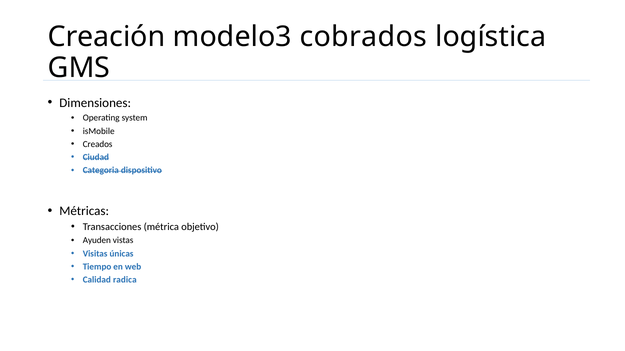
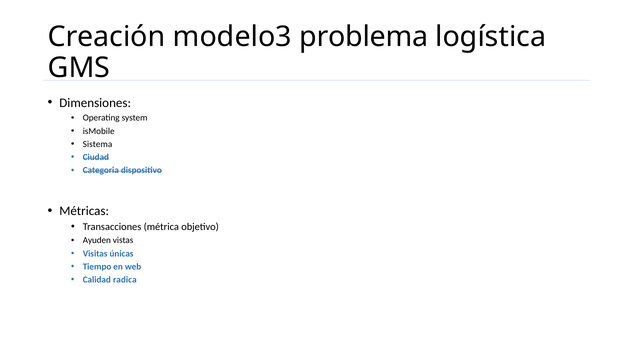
cobrados: cobrados -> problema (364, 37)
Creados: Creados -> Sistema (98, 144)
